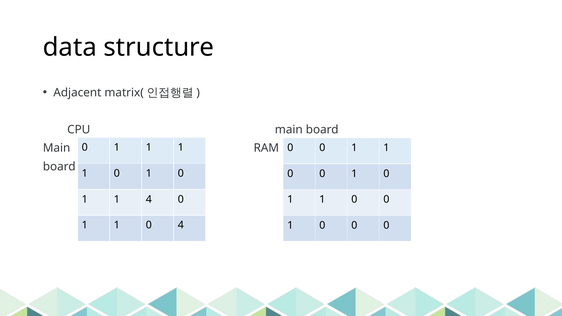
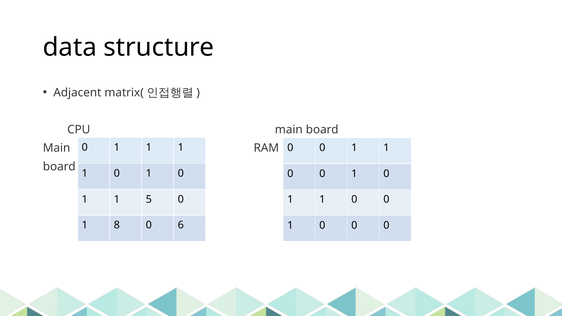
1 4: 4 -> 5 (149, 199)
1: 1 -> 8 (117, 225)
0 4: 4 -> 6 (181, 225)
